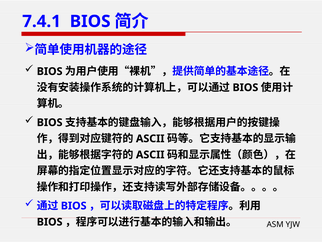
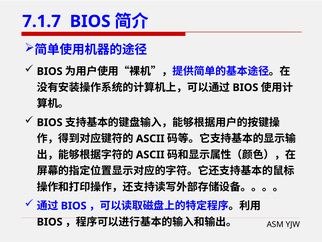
7.4.1: 7.4.1 -> 7.1.7 (42, 21)
